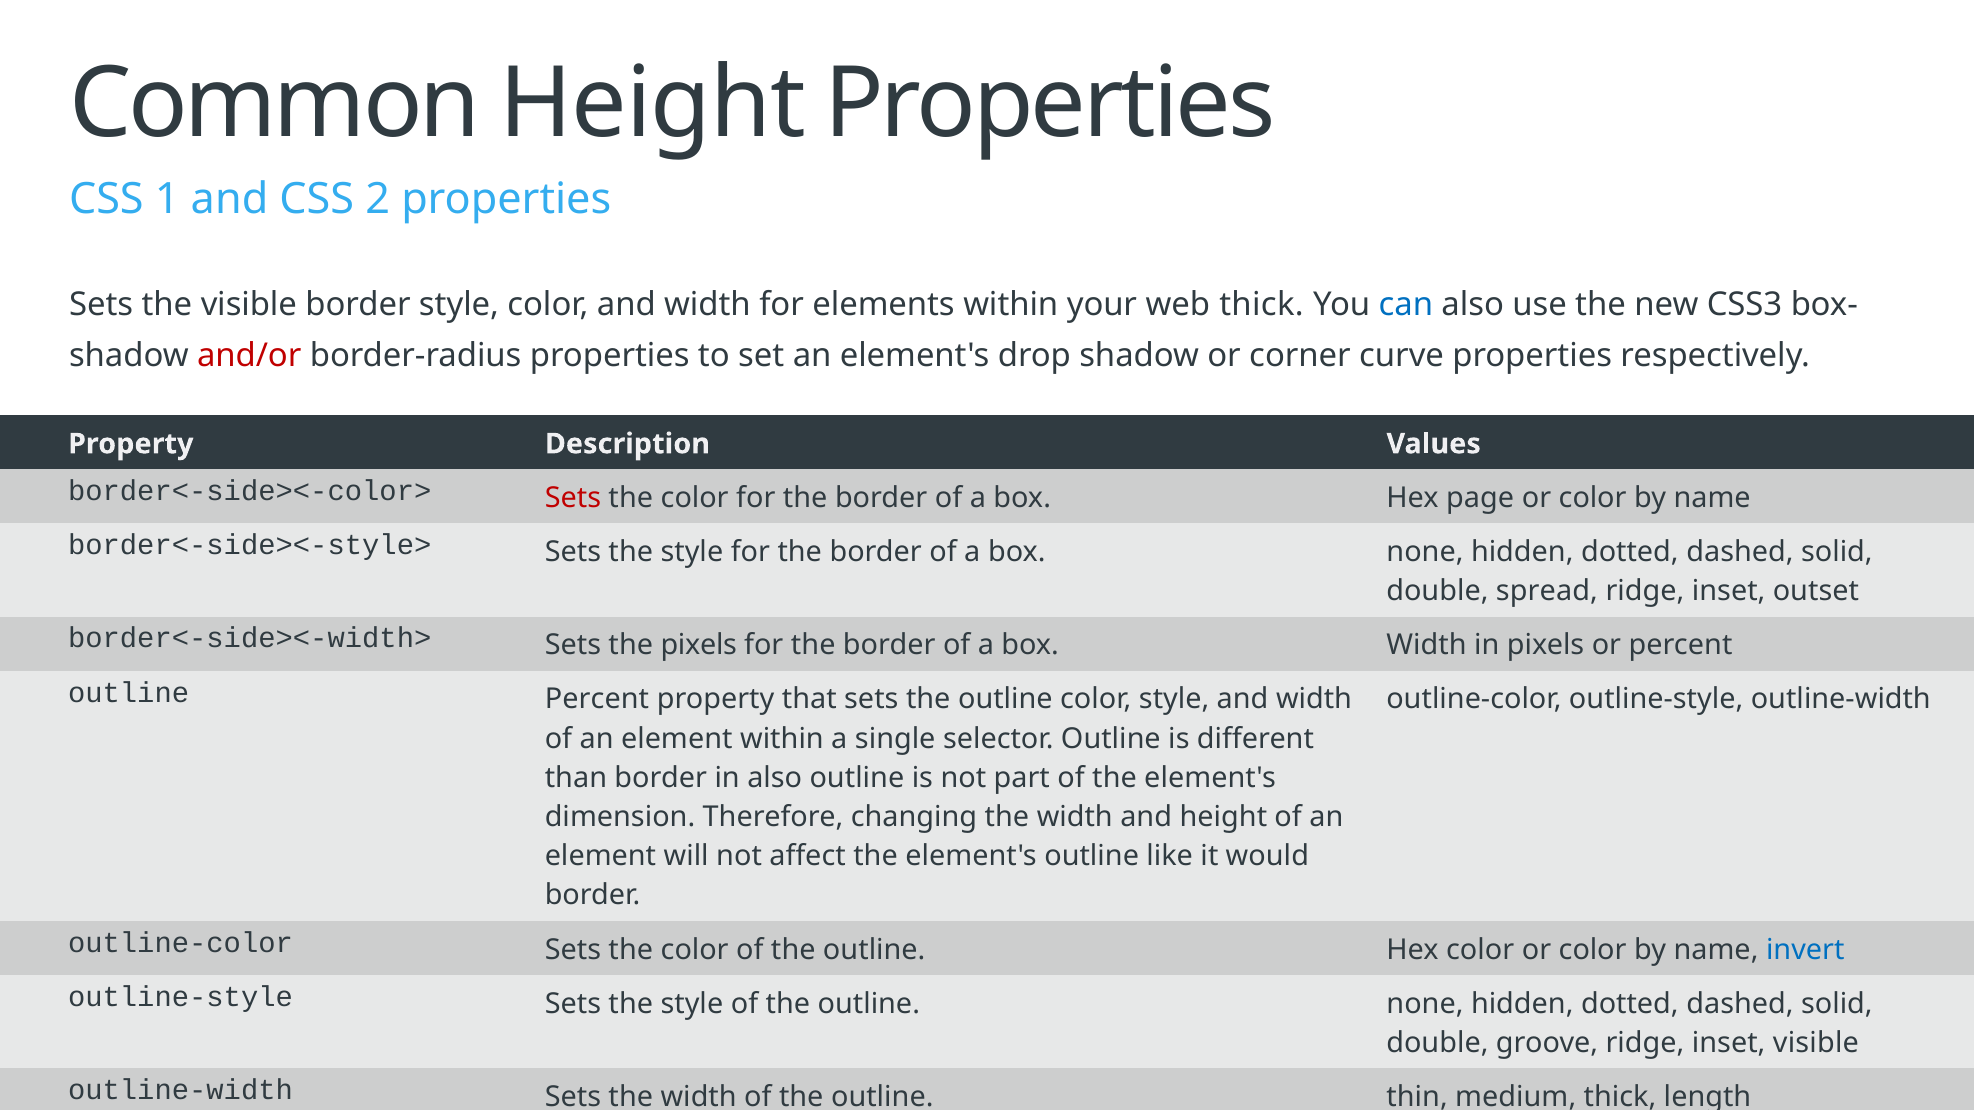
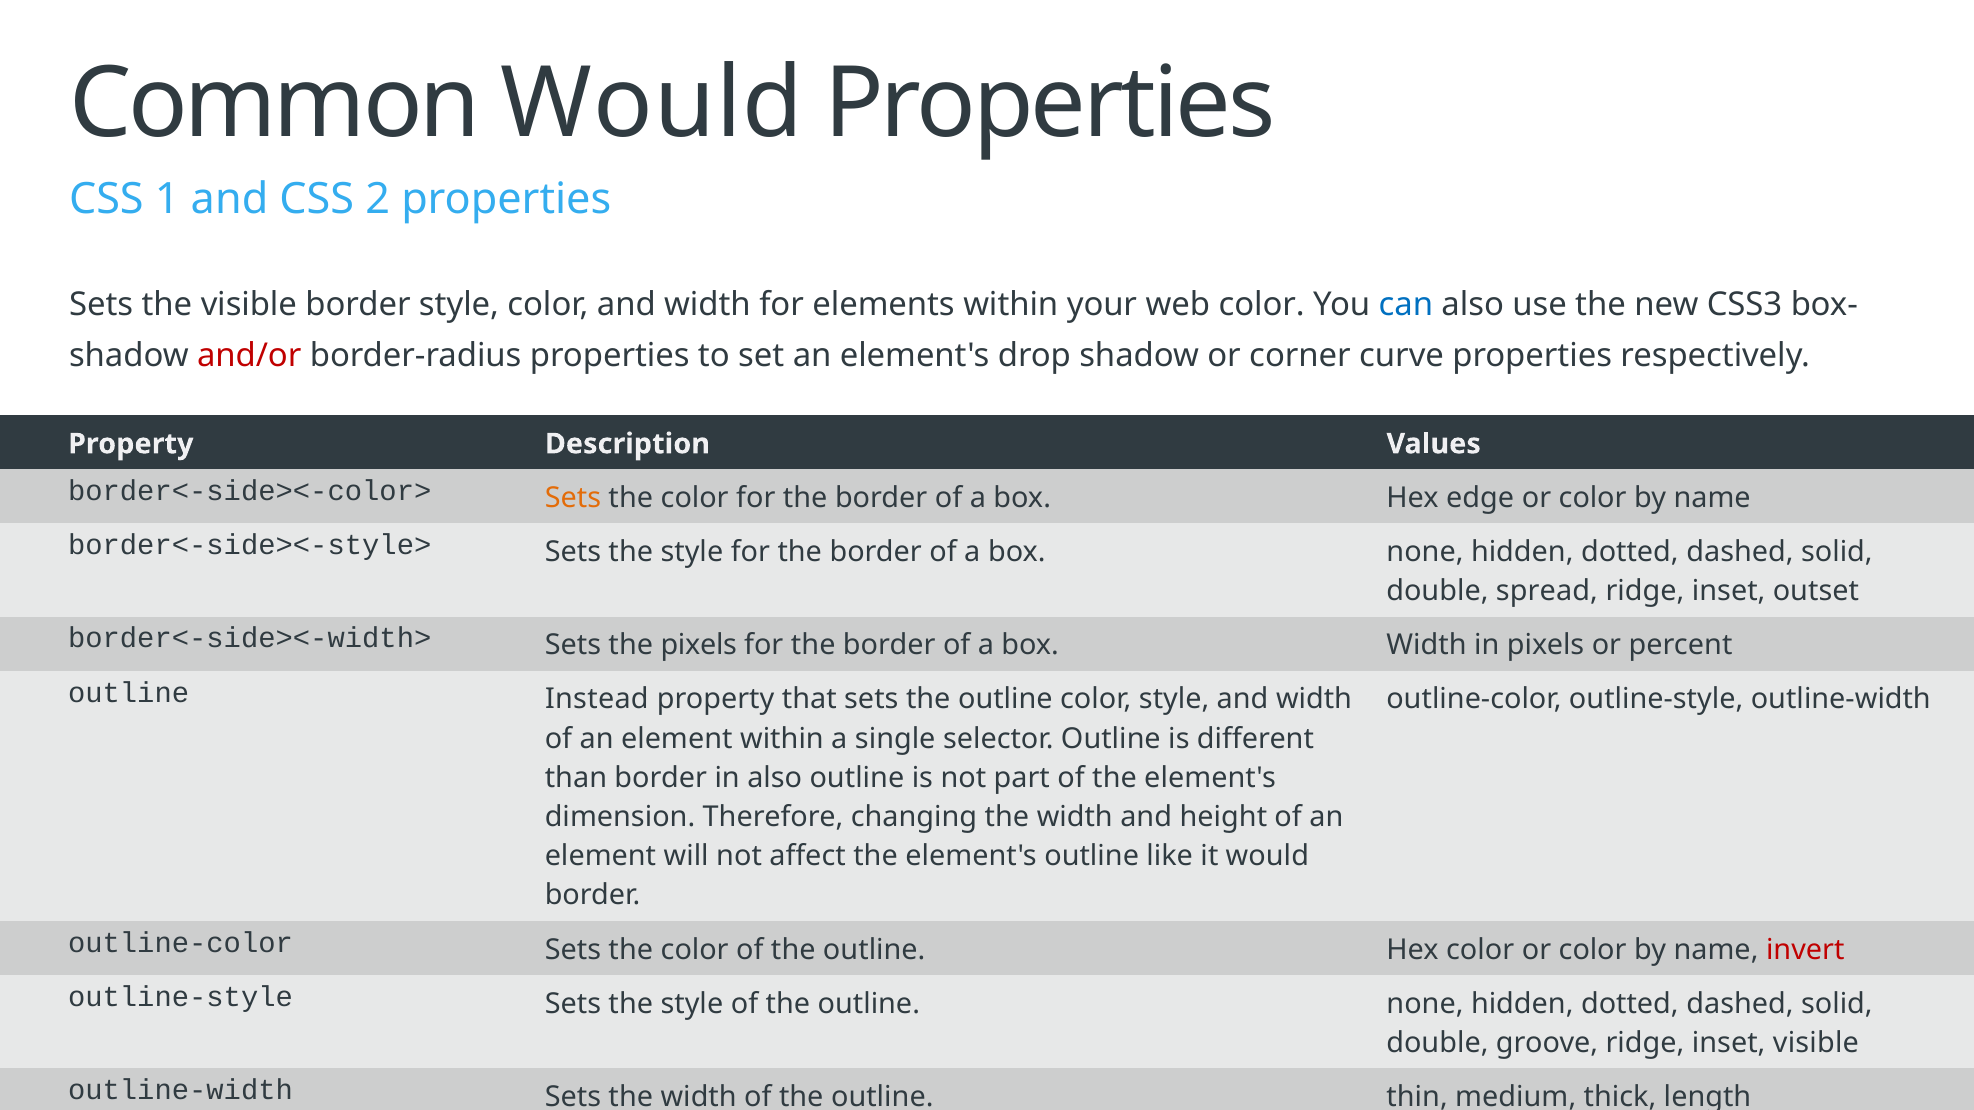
Common Height: Height -> Would (652, 104)
web thick: thick -> color (1262, 305)
Sets colour: red -> orange (573, 498)
page: page -> edge (1480, 498)
outline Percent: Percent -> Instead (597, 700)
invert colour: blue -> red (1805, 950)
